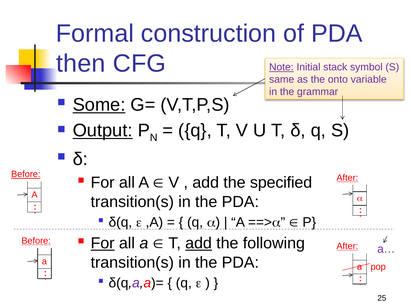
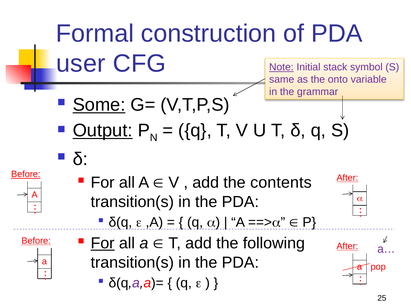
then: then -> user (81, 64)
specified: specified -> contents (281, 183)
add underline: present -> none (199, 244)
